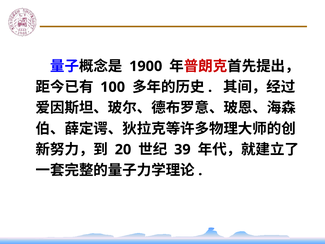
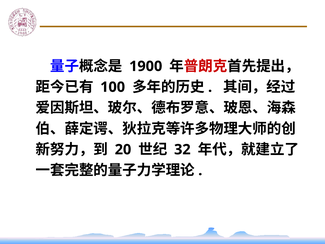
39: 39 -> 32 (182, 149)
